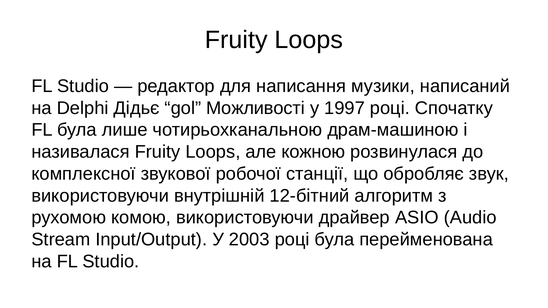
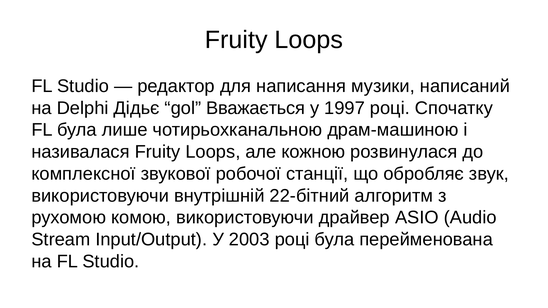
Можливості: Можливості -> Вважається (256, 108)
12-бітний: 12-бітний -> 22-бітний (310, 196)
